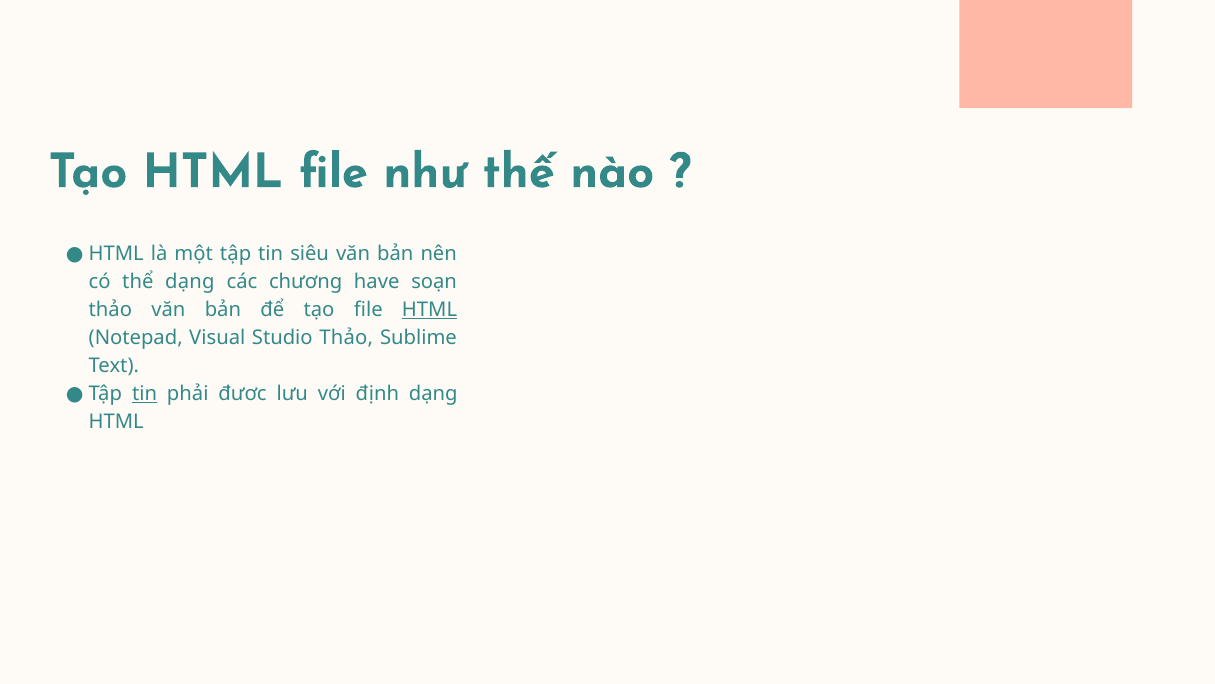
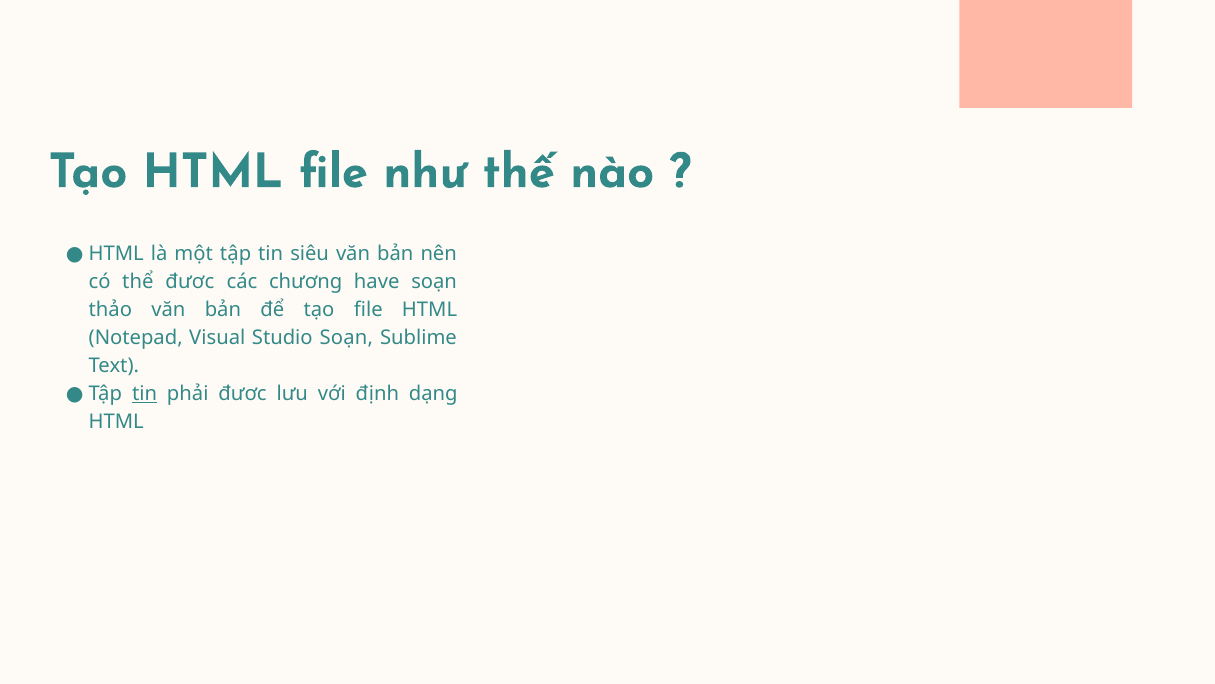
thể dạng: dạng -> đươc (190, 282)
HTML underline: present -> none (430, 310)
Studio Thảo: Thảo -> Soạn (346, 338)
